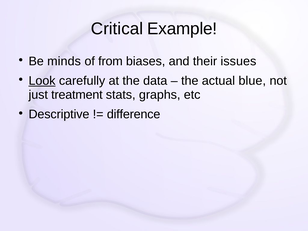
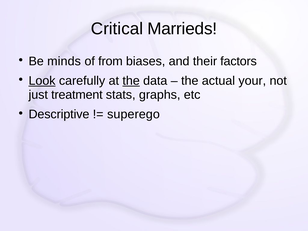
Example: Example -> Marrieds (182, 29)
issues: issues -> factors (239, 61)
the underline: none -> present (131, 81)
blue: blue -> your (252, 81)
difference: difference -> superego (133, 114)
